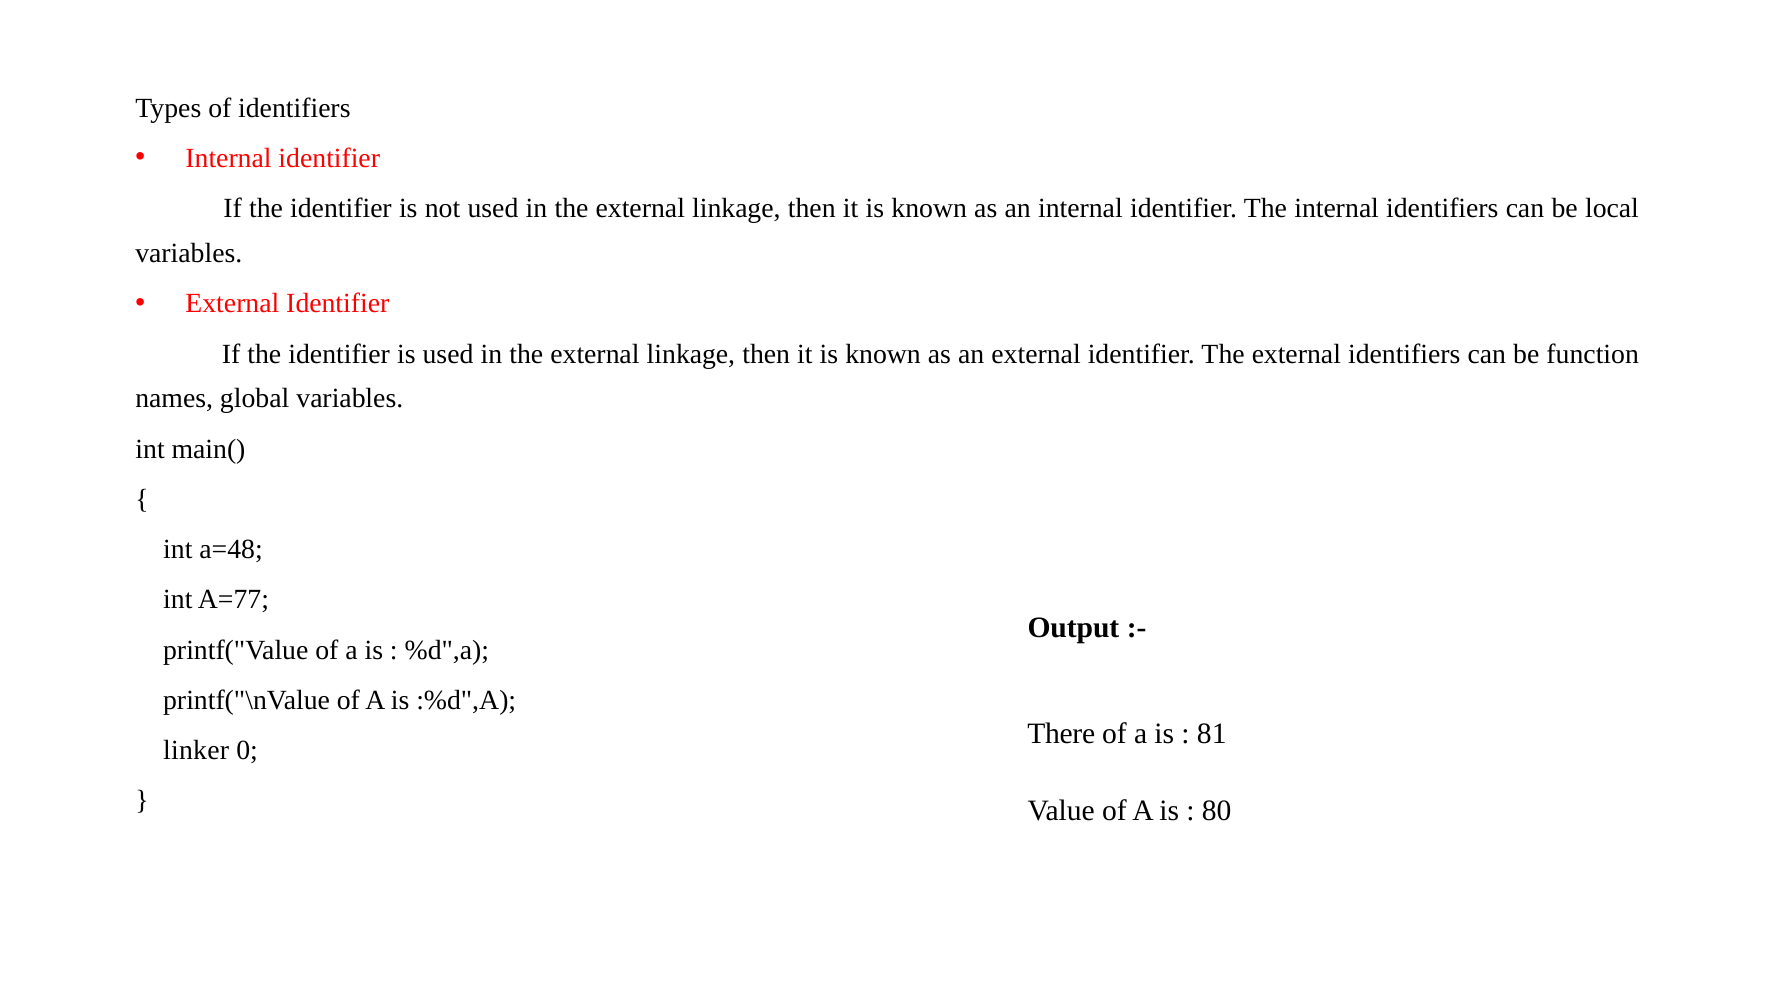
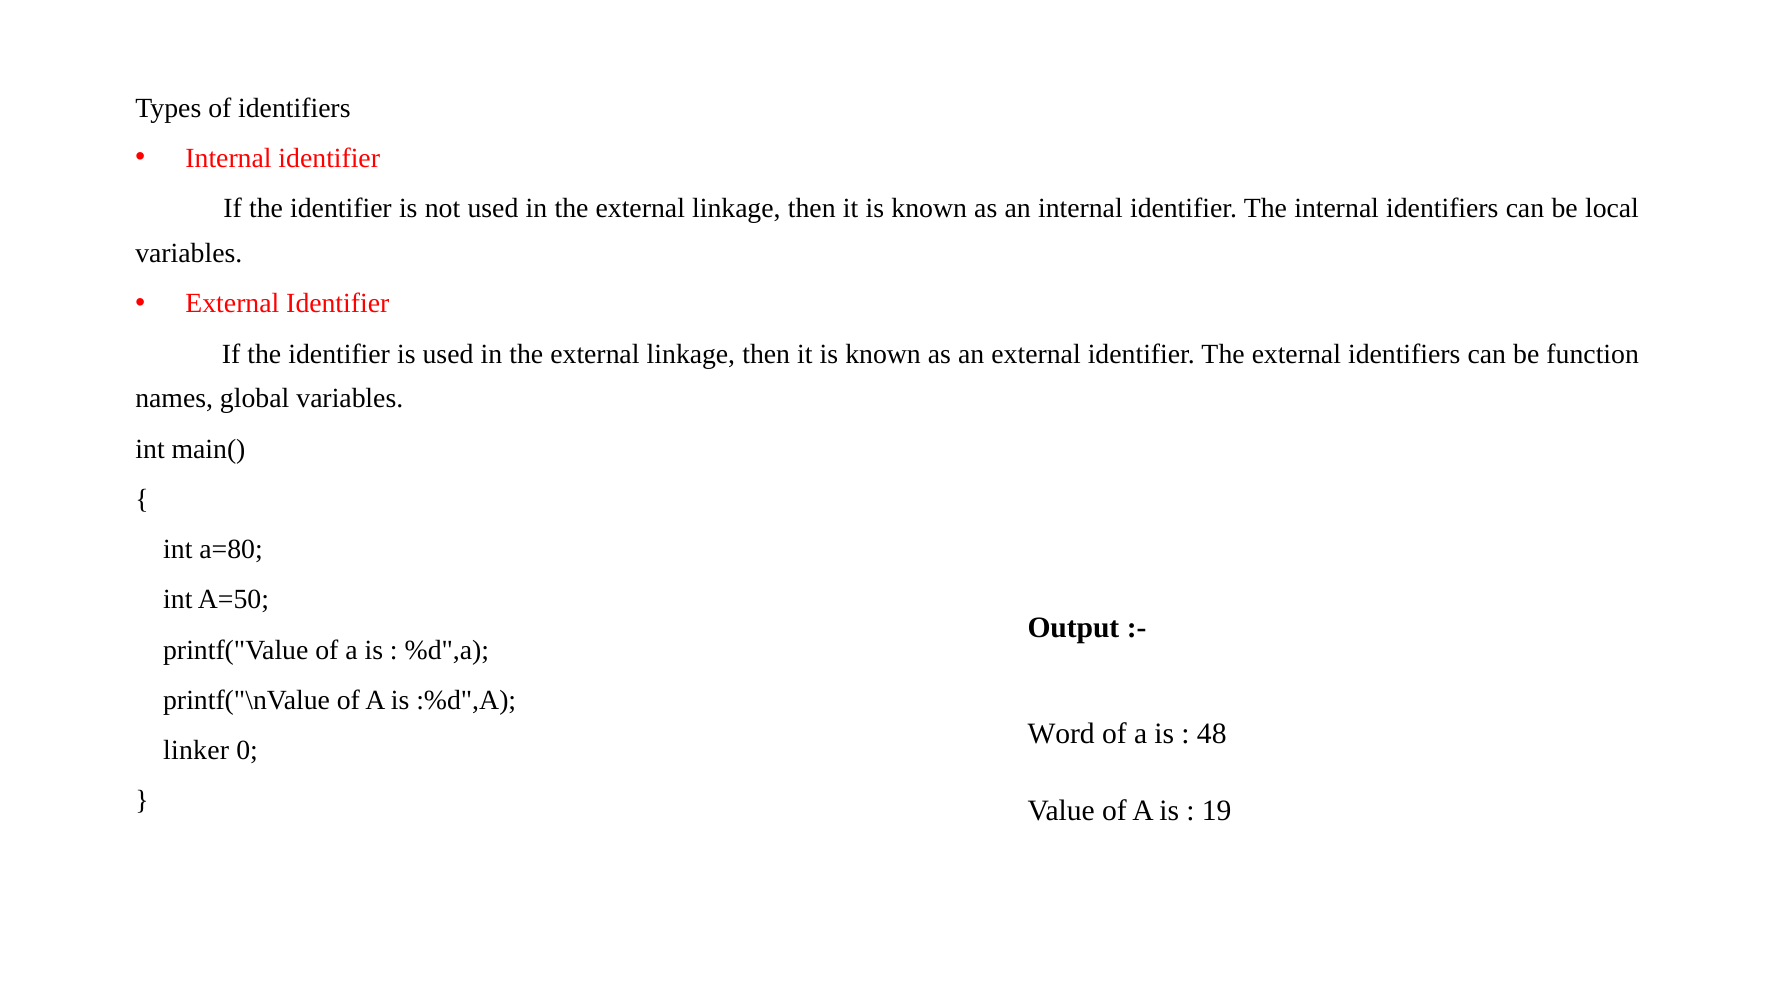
a=48: a=48 -> a=80 (231, 550)
A=77: A=77 -> A=50 (233, 600)
There: There -> Word (1061, 734)
81: 81 -> 48 (1212, 734)
80: 80 -> 19 (1217, 811)
